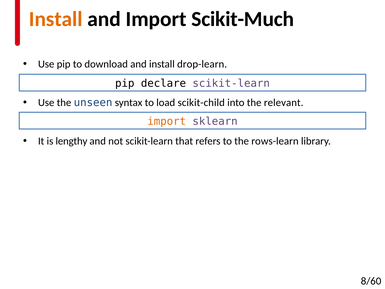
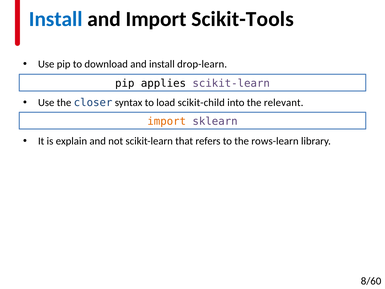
Install colour: orange -> blue (56, 19)
Scikit-Much: Scikit-Much -> Scikit-Tools (243, 19)
declare: declare -> applies (163, 83)
unseen: unseen -> closer (93, 103)
lengthy: lengthy -> explain (71, 141)
